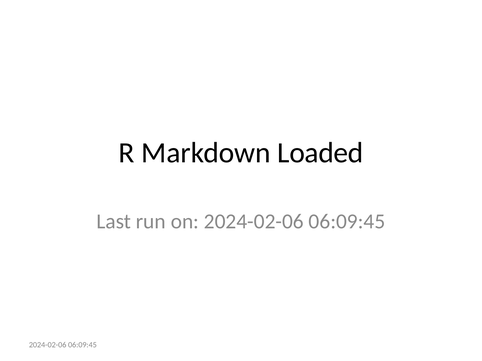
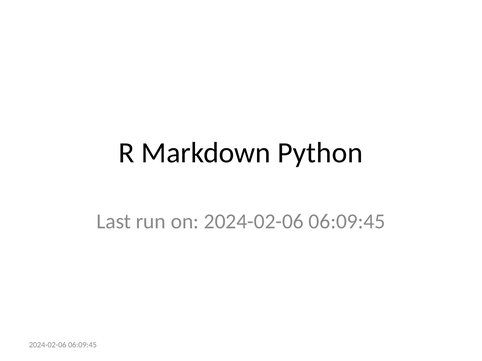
Loaded: Loaded -> Python (320, 153)
